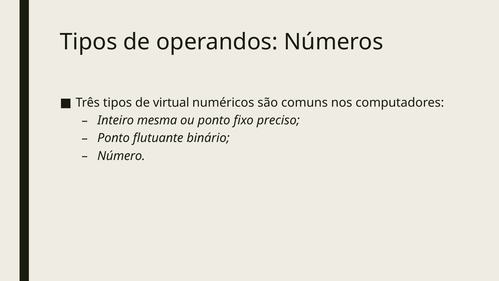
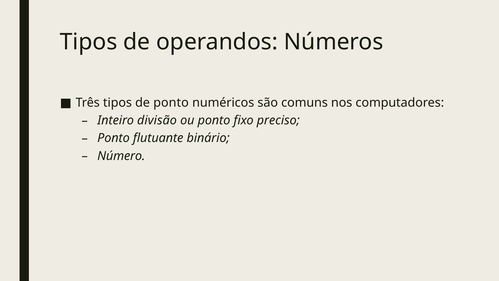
de virtual: virtual -> ponto (171, 103)
mesma: mesma -> divisão (157, 120)
